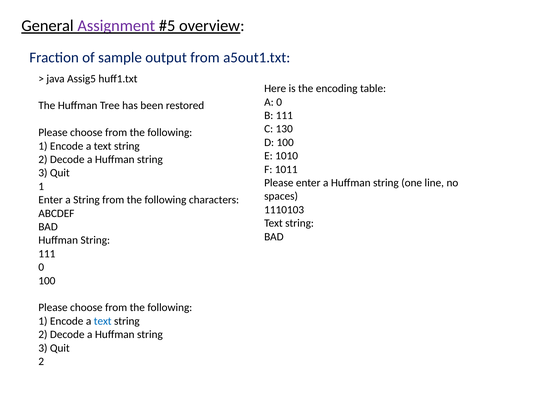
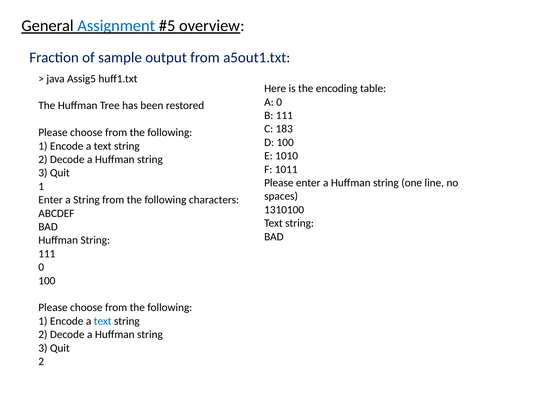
Assignment colour: purple -> blue (116, 26)
130: 130 -> 183 (284, 129)
1110103: 1110103 -> 1310100 (284, 210)
